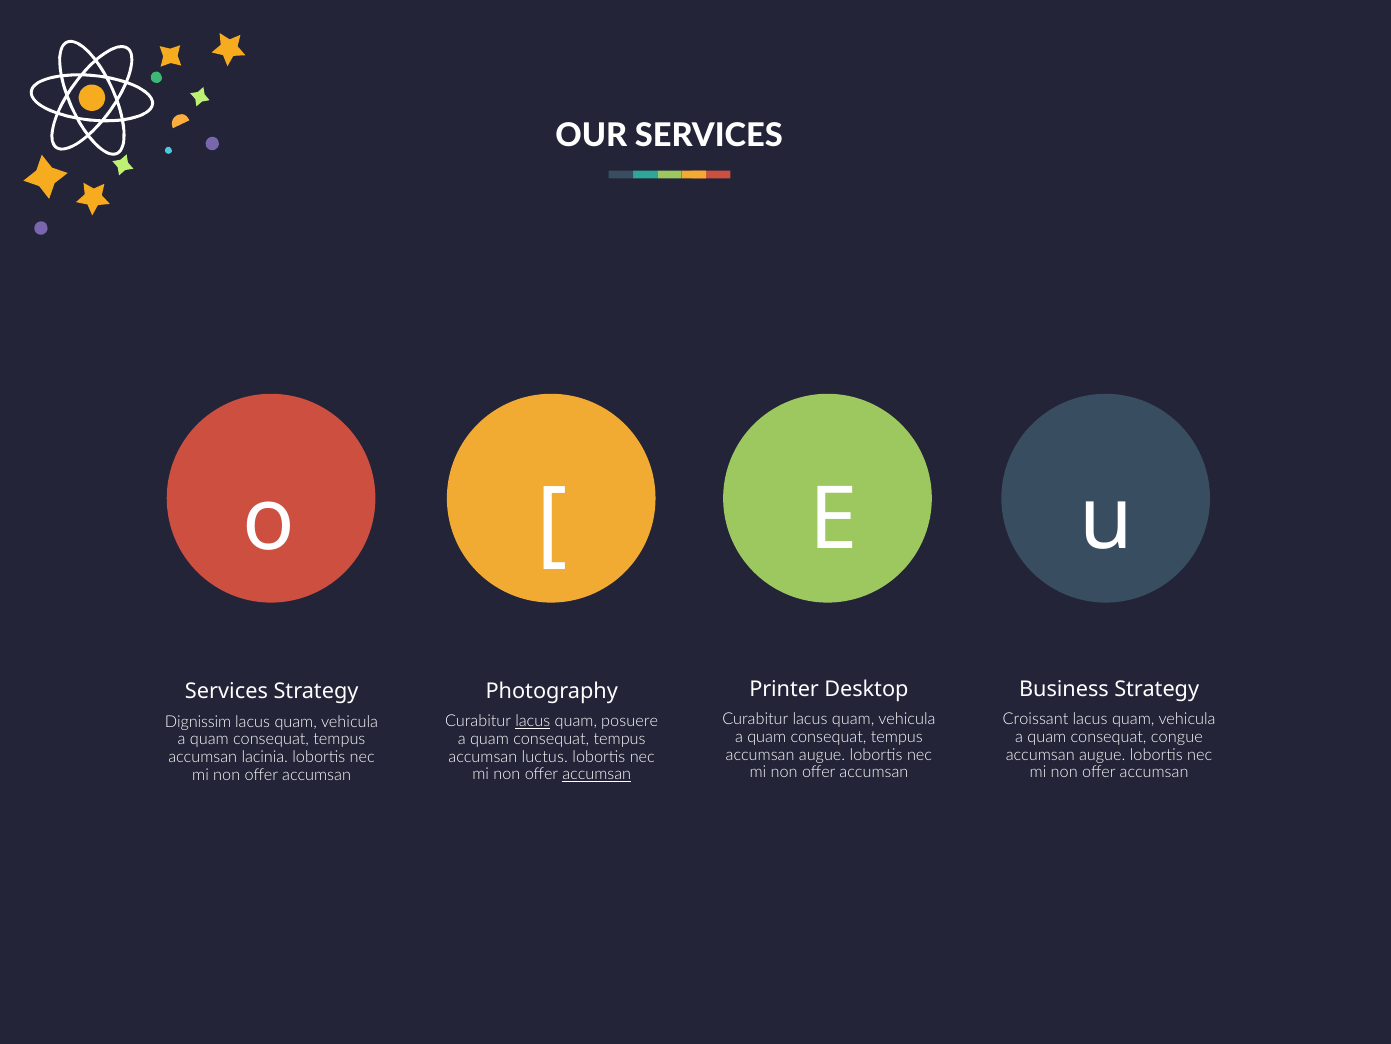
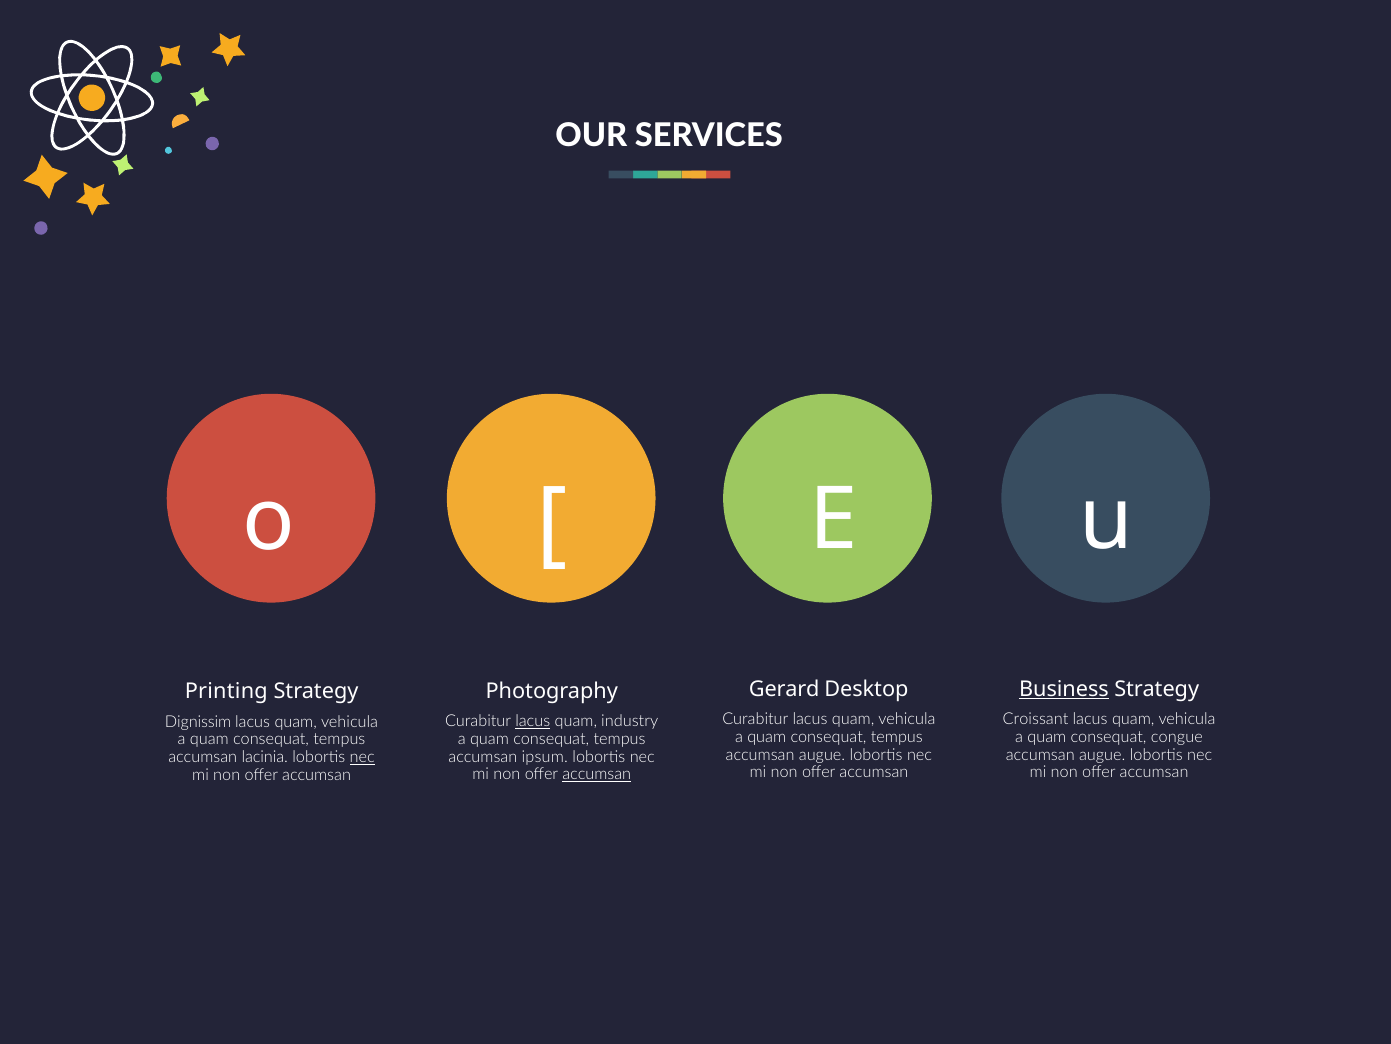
Printer: Printer -> Gerard (784, 689)
Business underline: none -> present (1064, 689)
Services: Services -> Printing (226, 691)
posuere: posuere -> industry (630, 721)
luctus: luctus -> ipsum (545, 756)
nec underline: none -> present (362, 757)
